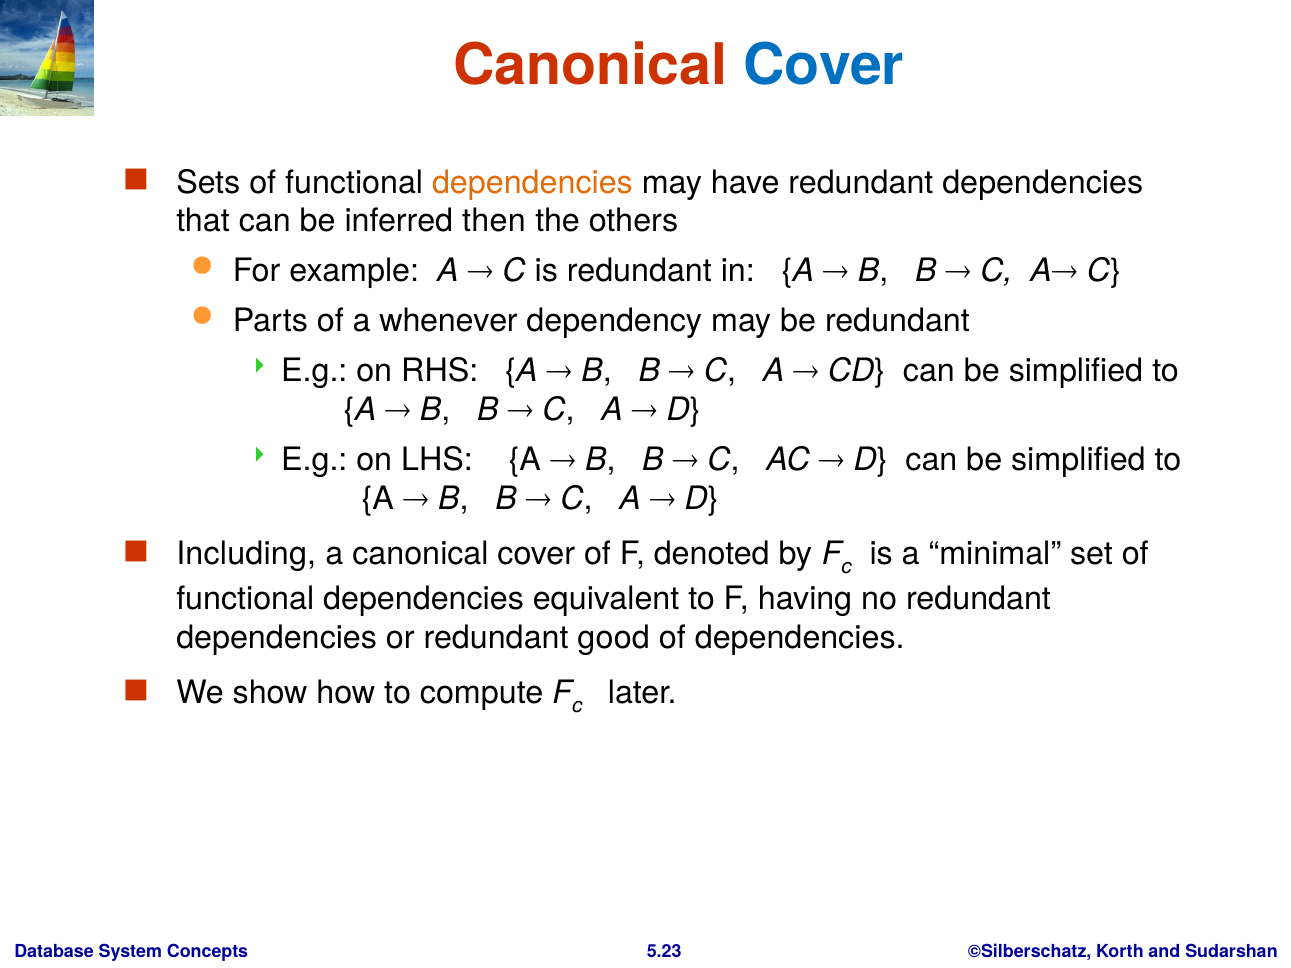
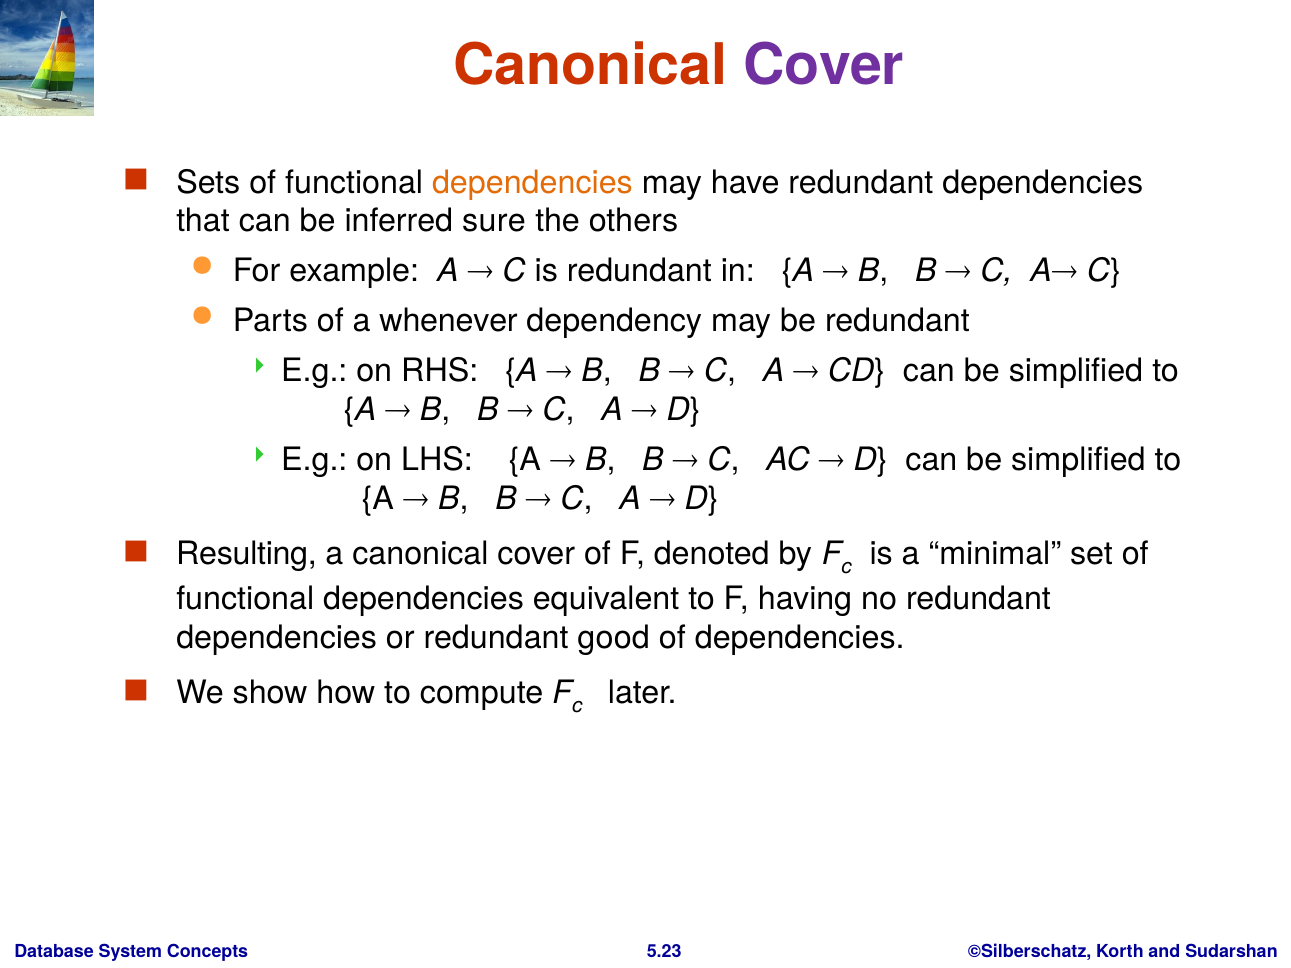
Cover colour: blue -> purple (824, 66)
then: then -> sure (494, 221)
Including: Including -> Resulting (247, 554)
